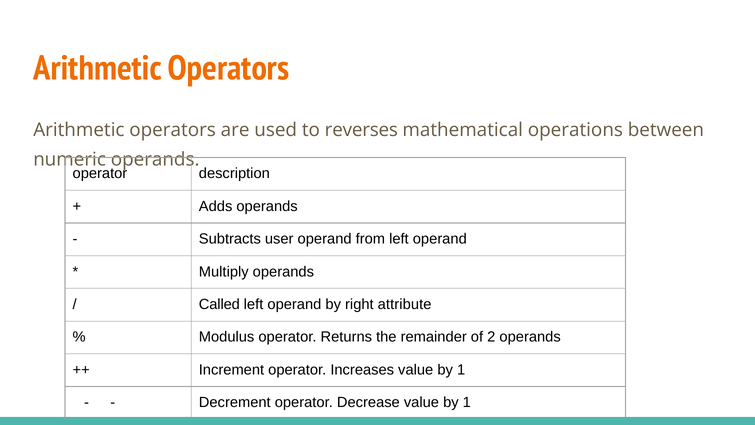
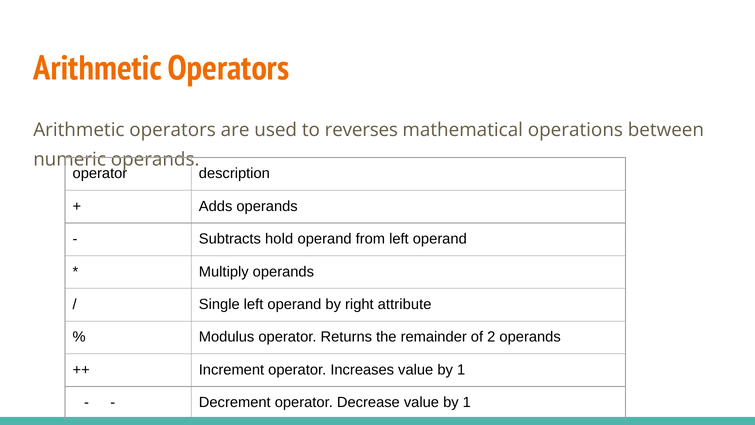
user: user -> hold (279, 239)
Called: Called -> Single (219, 304)
